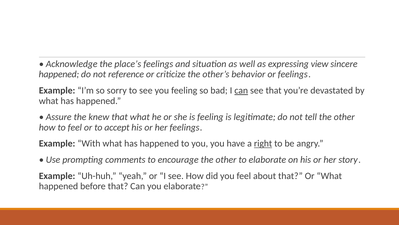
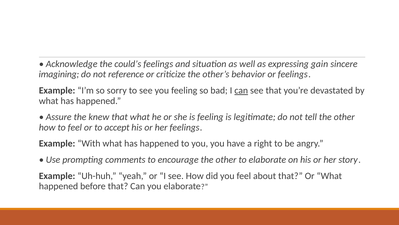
place’s: place’s -> could’s (128, 64)
view: view -> gain (320, 64)
happened: happened -> imagining (59, 74)
right underline: present -> none (263, 143)
